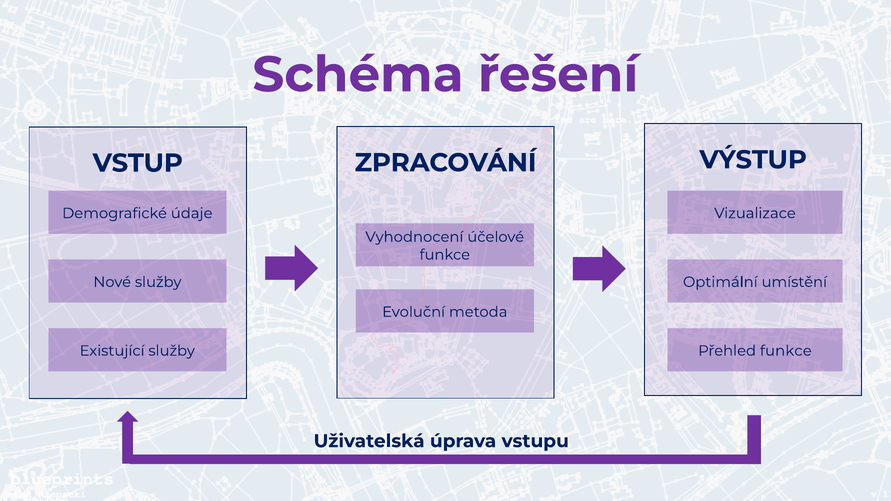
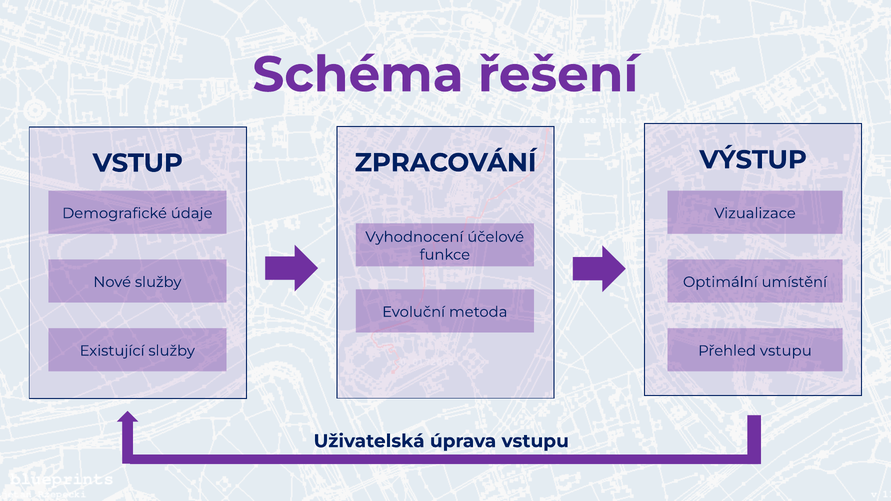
Přehled funkce: funkce -> vstupu (786, 351)
